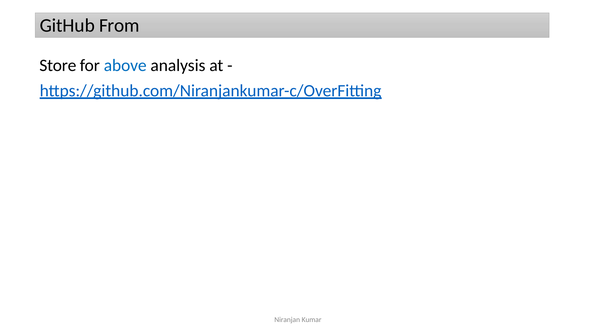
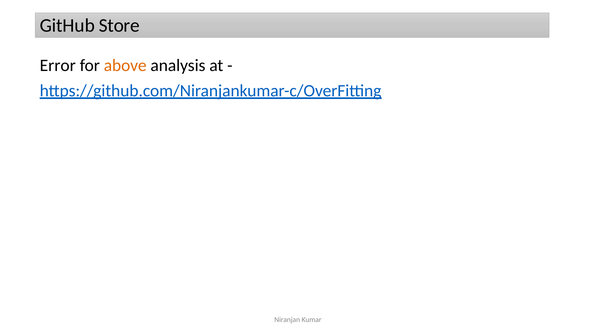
From: From -> Store (119, 25)
Store: Store -> Error (58, 66)
above colour: blue -> orange (125, 66)
